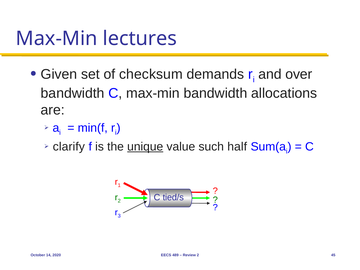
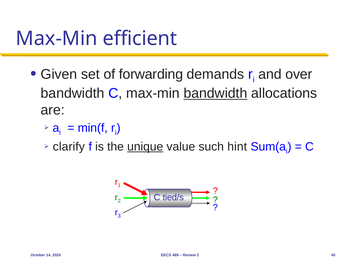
lectures: lectures -> efficient (140, 39)
checksum: checksum -> forwarding (151, 74)
bandwidth underline: none -> present (215, 93)
half: half -> hint (237, 147)
